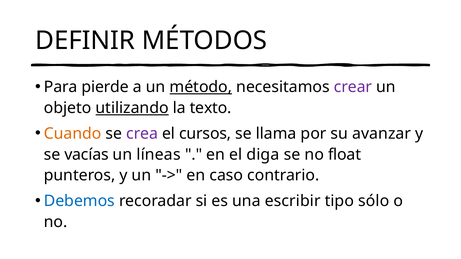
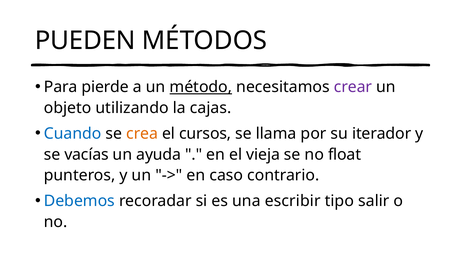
DEFINIR: DEFINIR -> PUEDEN (85, 41)
utilizando underline: present -> none (132, 108)
texto: texto -> cajas (211, 108)
Cuando colour: orange -> blue (73, 134)
crea colour: purple -> orange (142, 134)
avanzar: avanzar -> iterador (382, 134)
líneas: líneas -> ayuda (159, 155)
diga: diga -> vieja (263, 155)
sólo: sólo -> salir (374, 201)
